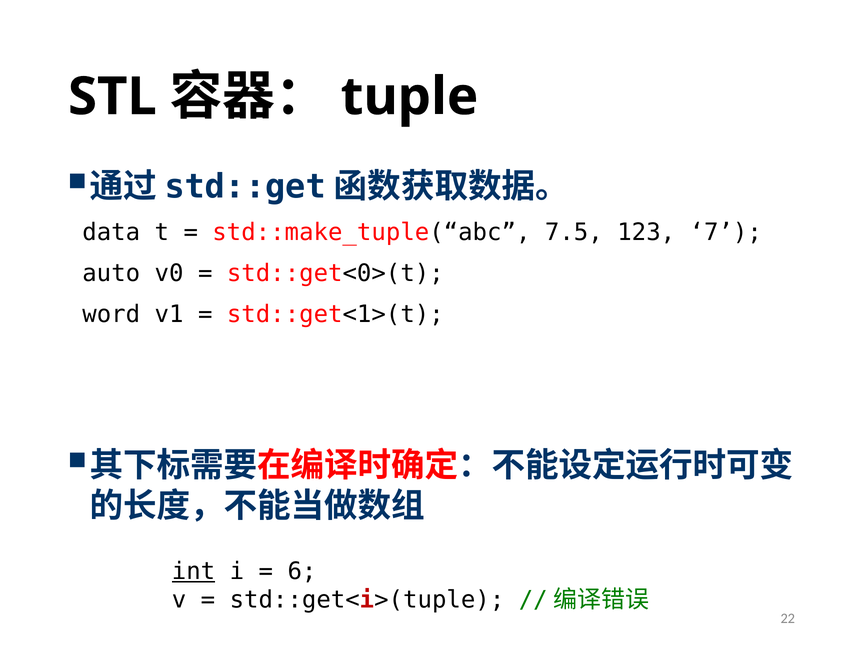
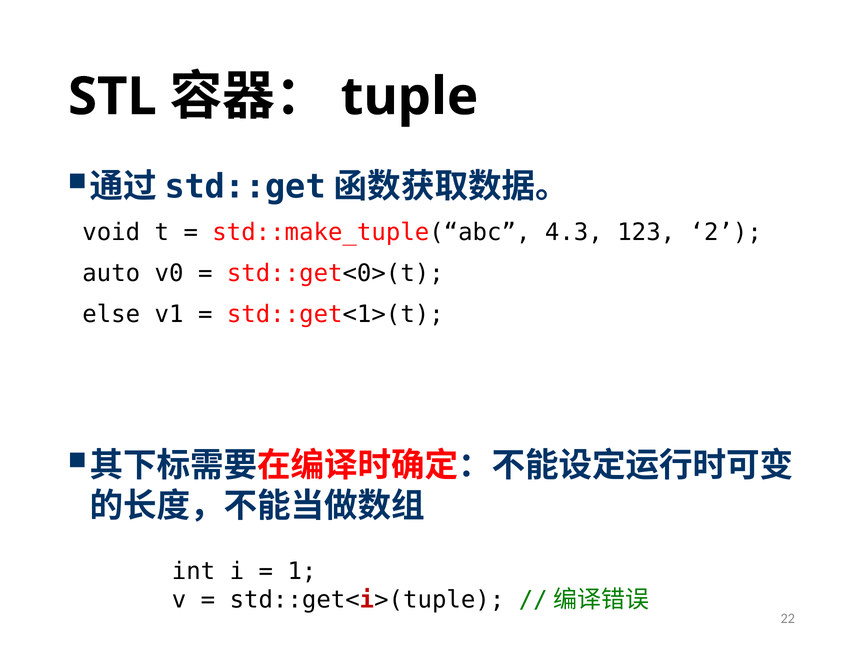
data: data -> void (111, 232)
7.5: 7.5 -> 4.3 (574, 232)
7: 7 -> 2 (726, 232)
word: word -> else (111, 314)
int underline: present -> none (193, 571)
6: 6 -> 1 (302, 571)
